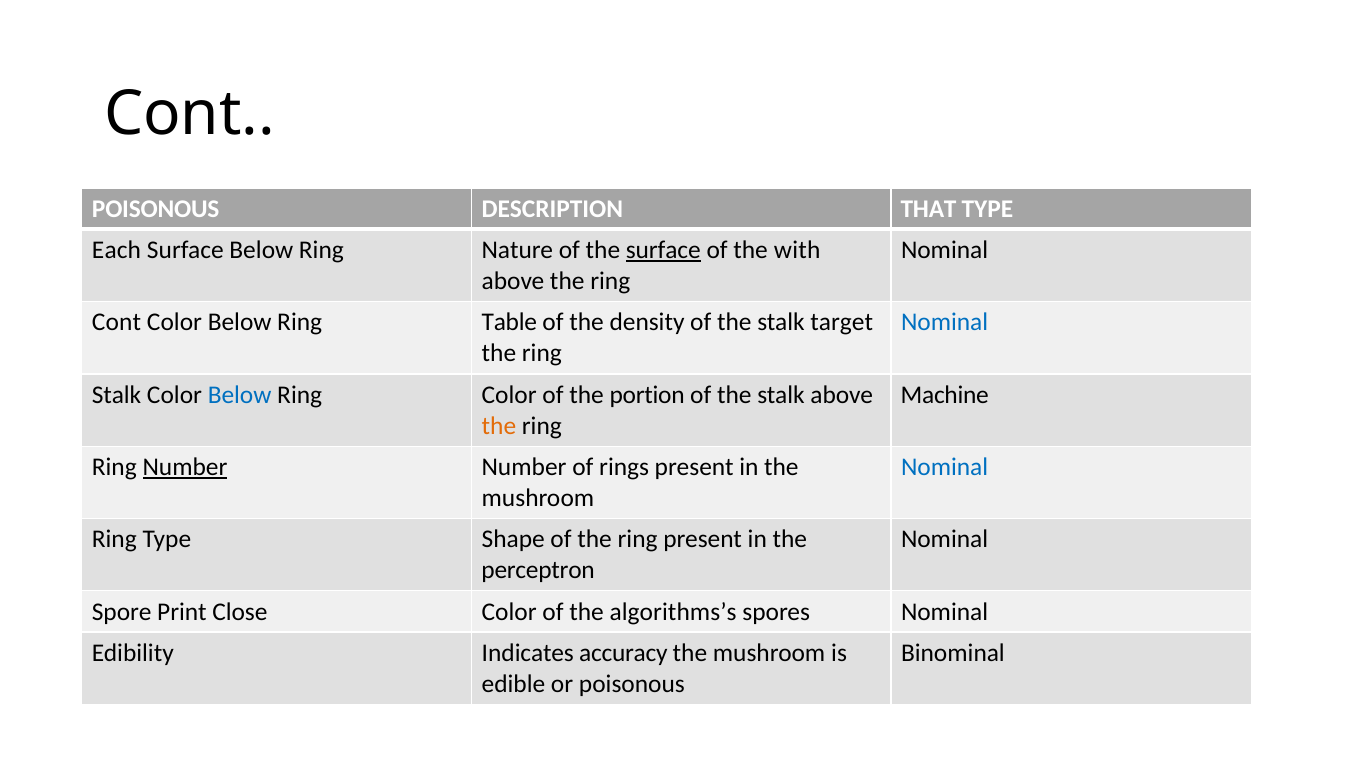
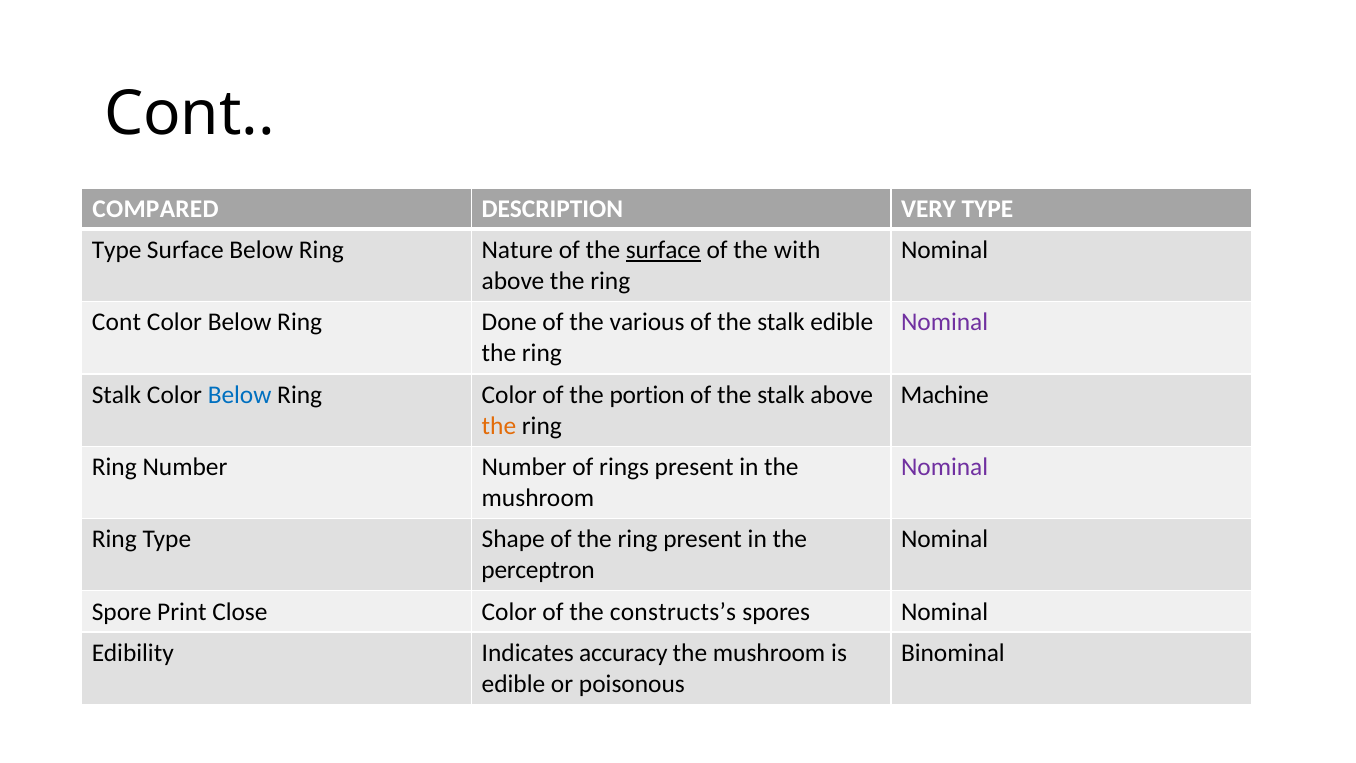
POISONOUS: POISONOUS -> COMPARED (155, 209)
THAT: THAT -> VERY (928, 209)
Each: Each -> Type (117, 250)
Table: Table -> Done (509, 322)
density: density -> various (647, 322)
stalk target: target -> edible (842, 322)
Nominal colour: blue -> purple (945, 322)
Number underline: present -> none (185, 467)
Nominal colour: blue -> purple (945, 467)
algorithms’s: algorithms’s -> constructs’s (673, 612)
